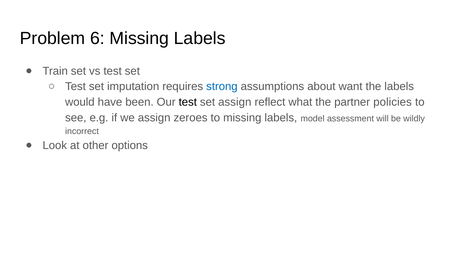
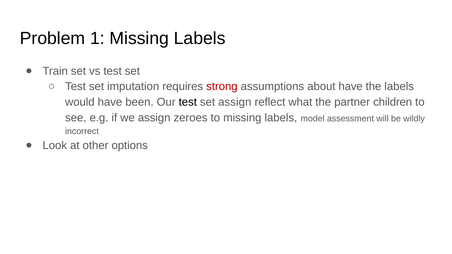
6: 6 -> 1 (97, 38)
strong colour: blue -> red (222, 87)
about want: want -> have (351, 87)
policies: policies -> children (393, 102)
